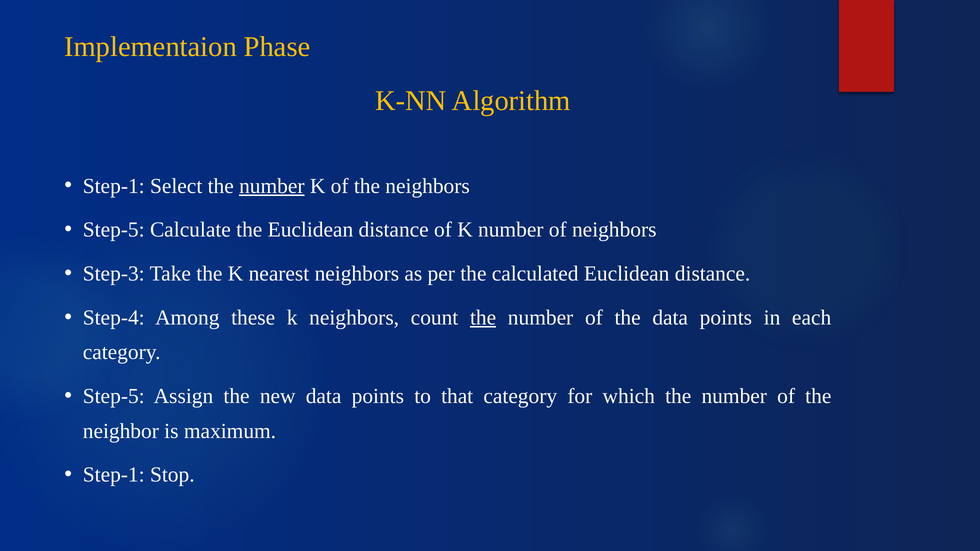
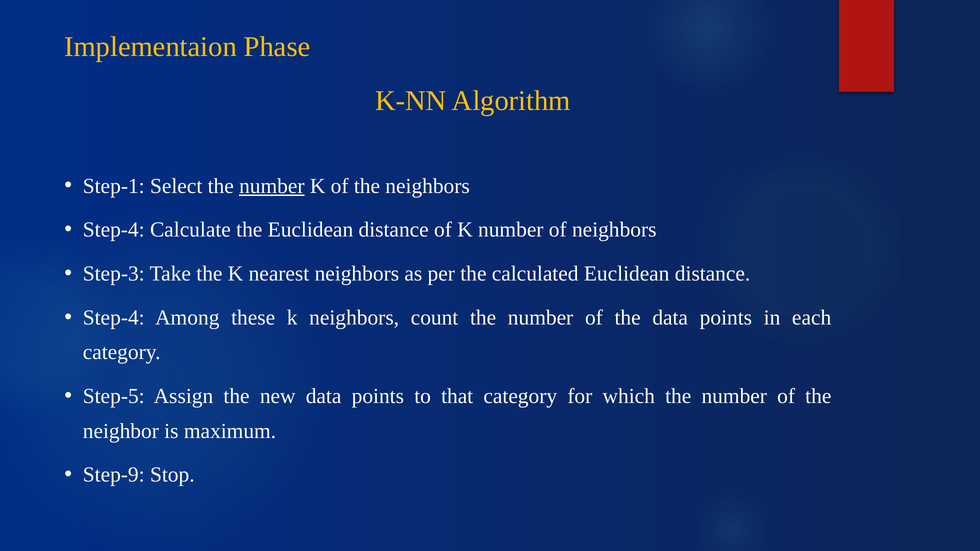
Step-5: Step-5 -> Step-4 (114, 230)
the underline: present -> none (483, 318)
Step-1: Step-1 -> Step-9 (114, 475)
